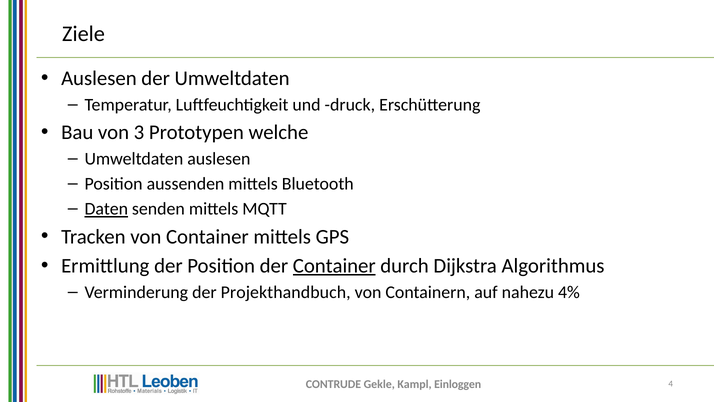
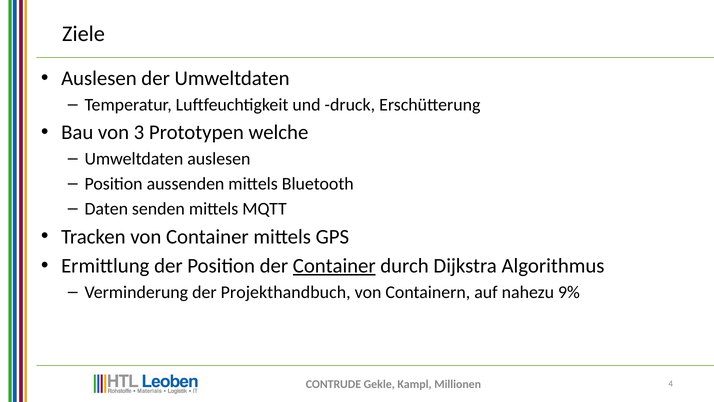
Daten underline: present -> none (106, 209)
4%: 4% -> 9% (569, 292)
Einloggen: Einloggen -> Millionen (458, 384)
